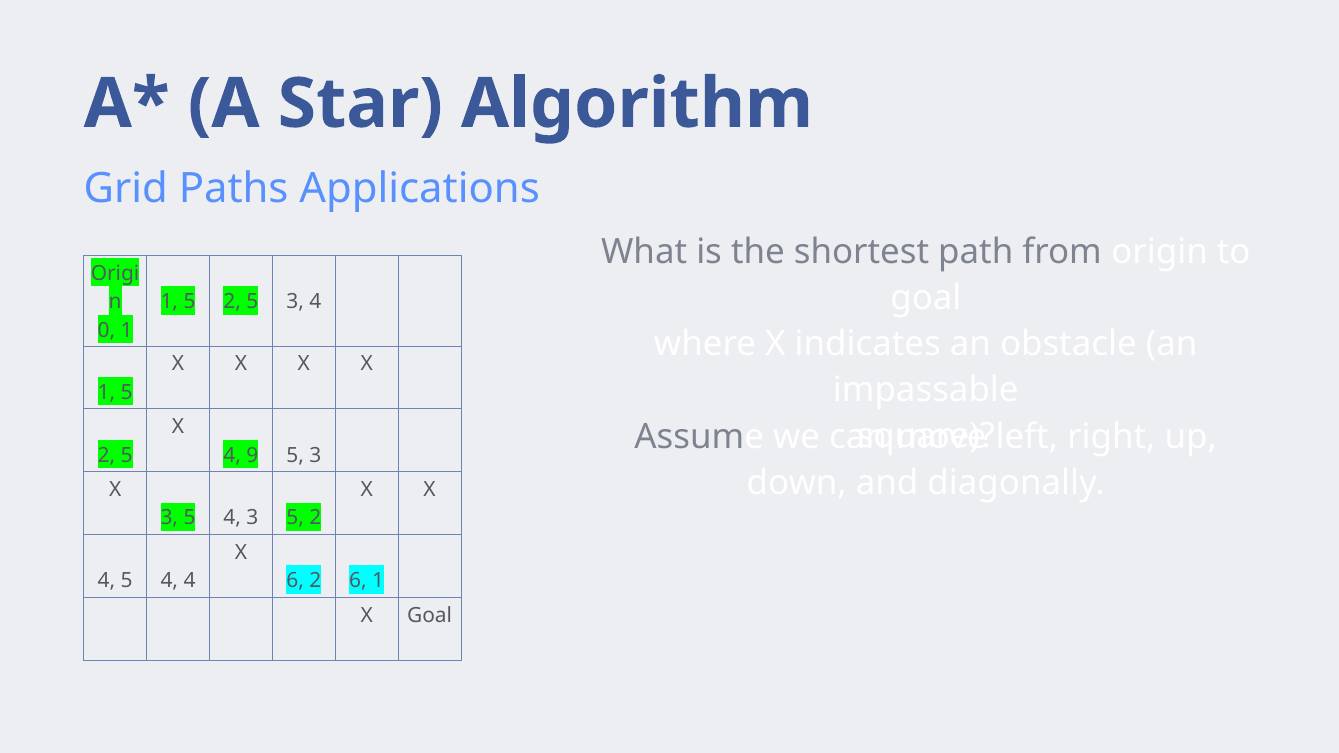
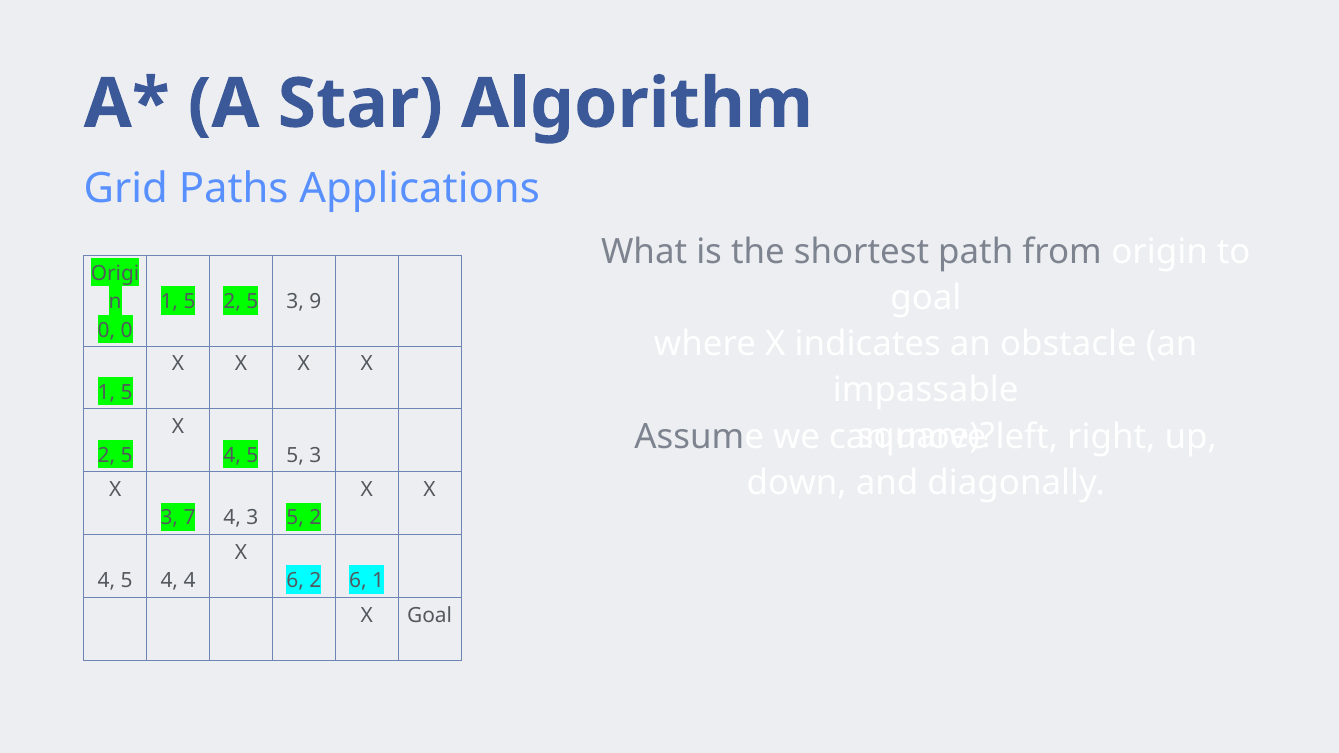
3 4: 4 -> 9 (315, 302)
0 1: 1 -> 0 (127, 330)
9: 9 -> 5 (252, 455)
5: 5 -> 7 (190, 518)
